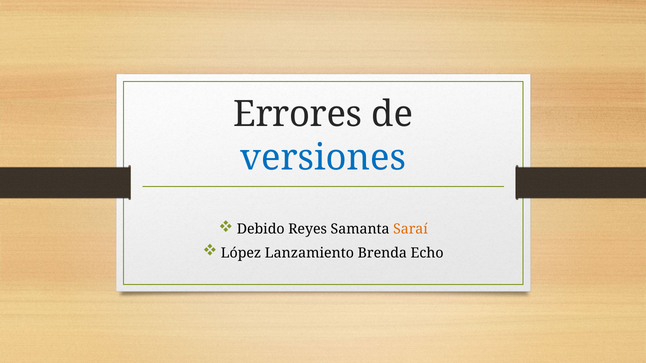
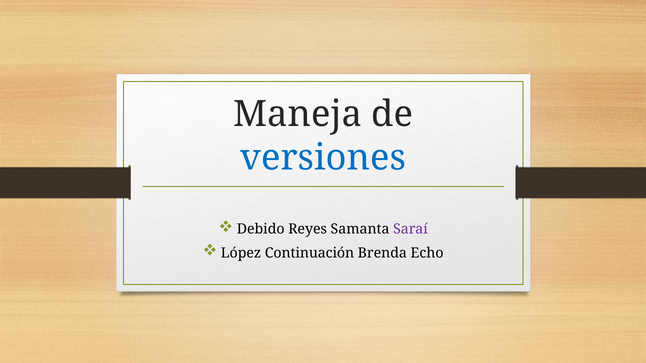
Errores: Errores -> Maneja (298, 114)
Saraí colour: orange -> purple (411, 230)
Lanzamiento: Lanzamiento -> Continuación (310, 253)
